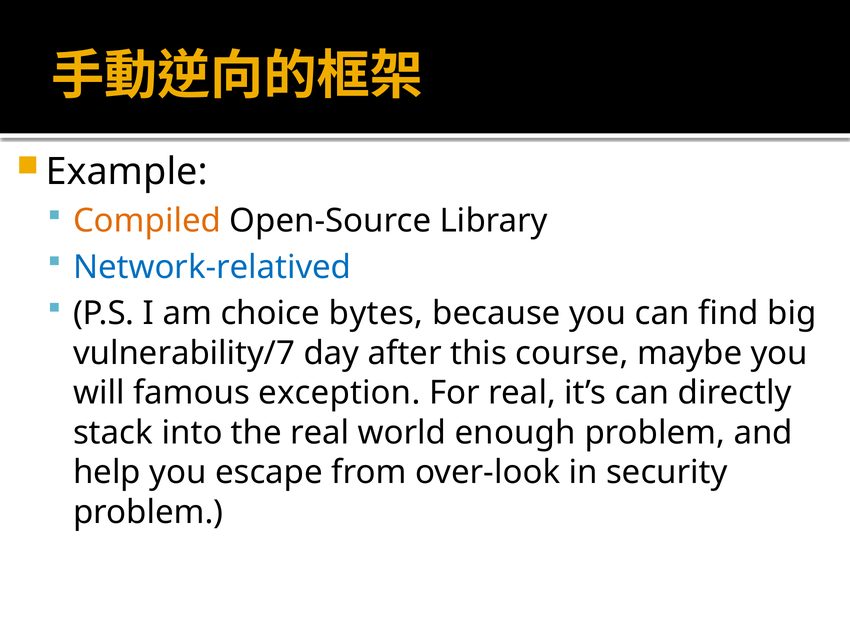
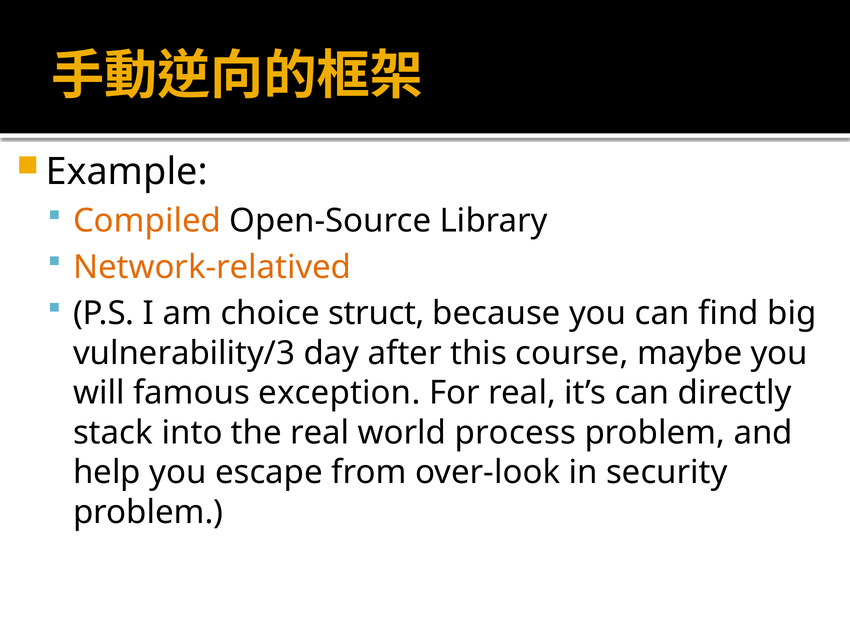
Network-relatived colour: blue -> orange (212, 267)
bytes: bytes -> struct (376, 313)
vulnerability/7: vulnerability/7 -> vulnerability/3 (184, 353)
enough: enough -> process (515, 432)
